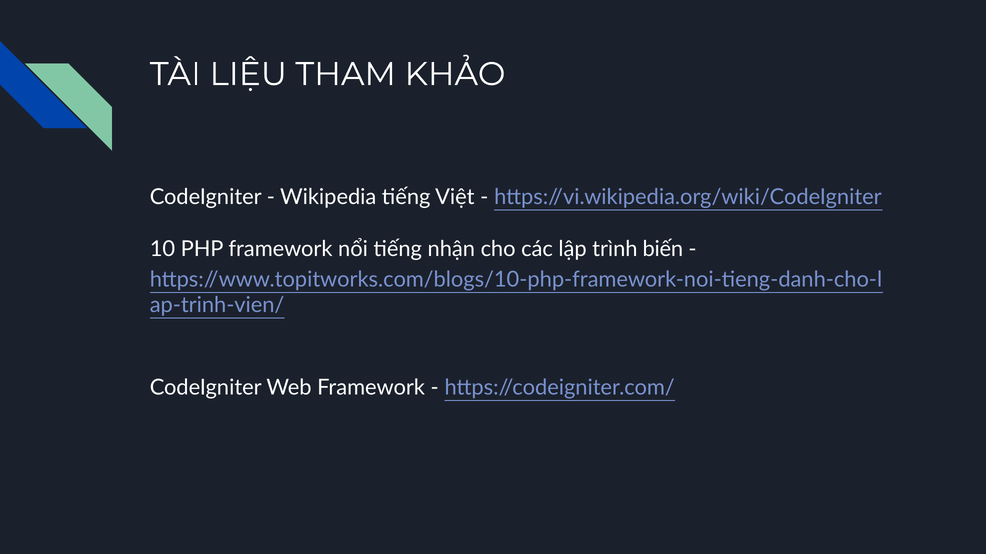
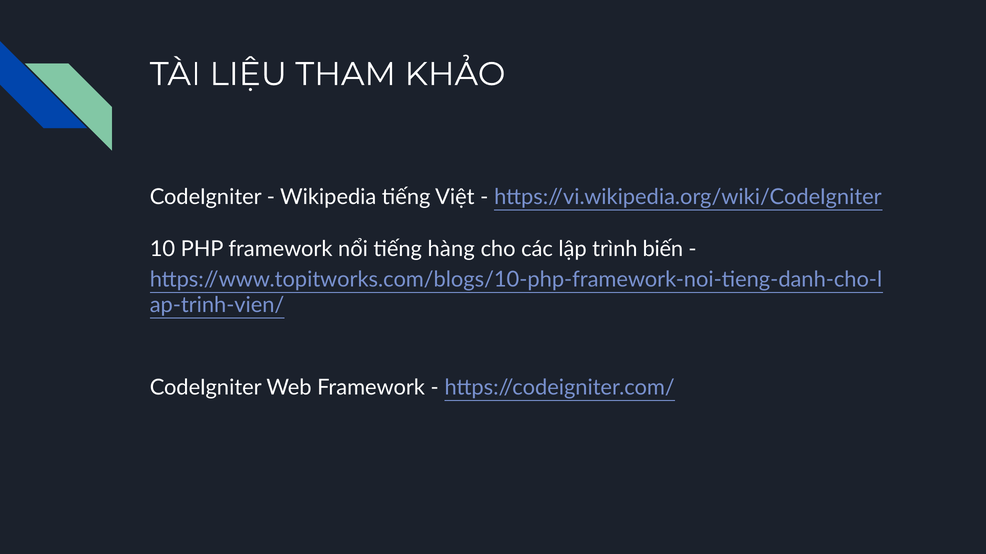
nhận: nhận -> hàng (451, 250)
